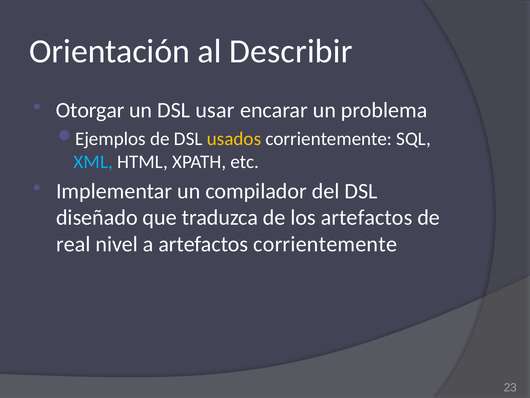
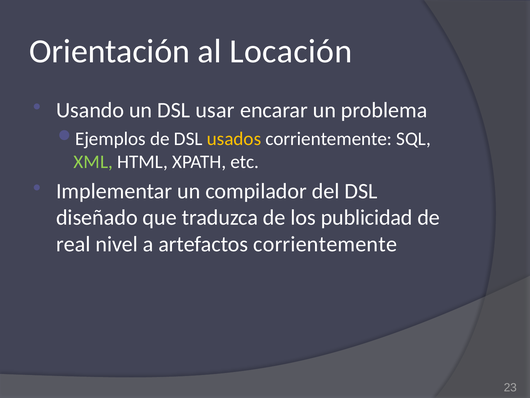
Describir: Describir -> Locación (291, 51)
Otorgar: Otorgar -> Usando (90, 110)
XML colour: light blue -> light green (93, 161)
los artefactos: artefactos -> publicidad (367, 217)
